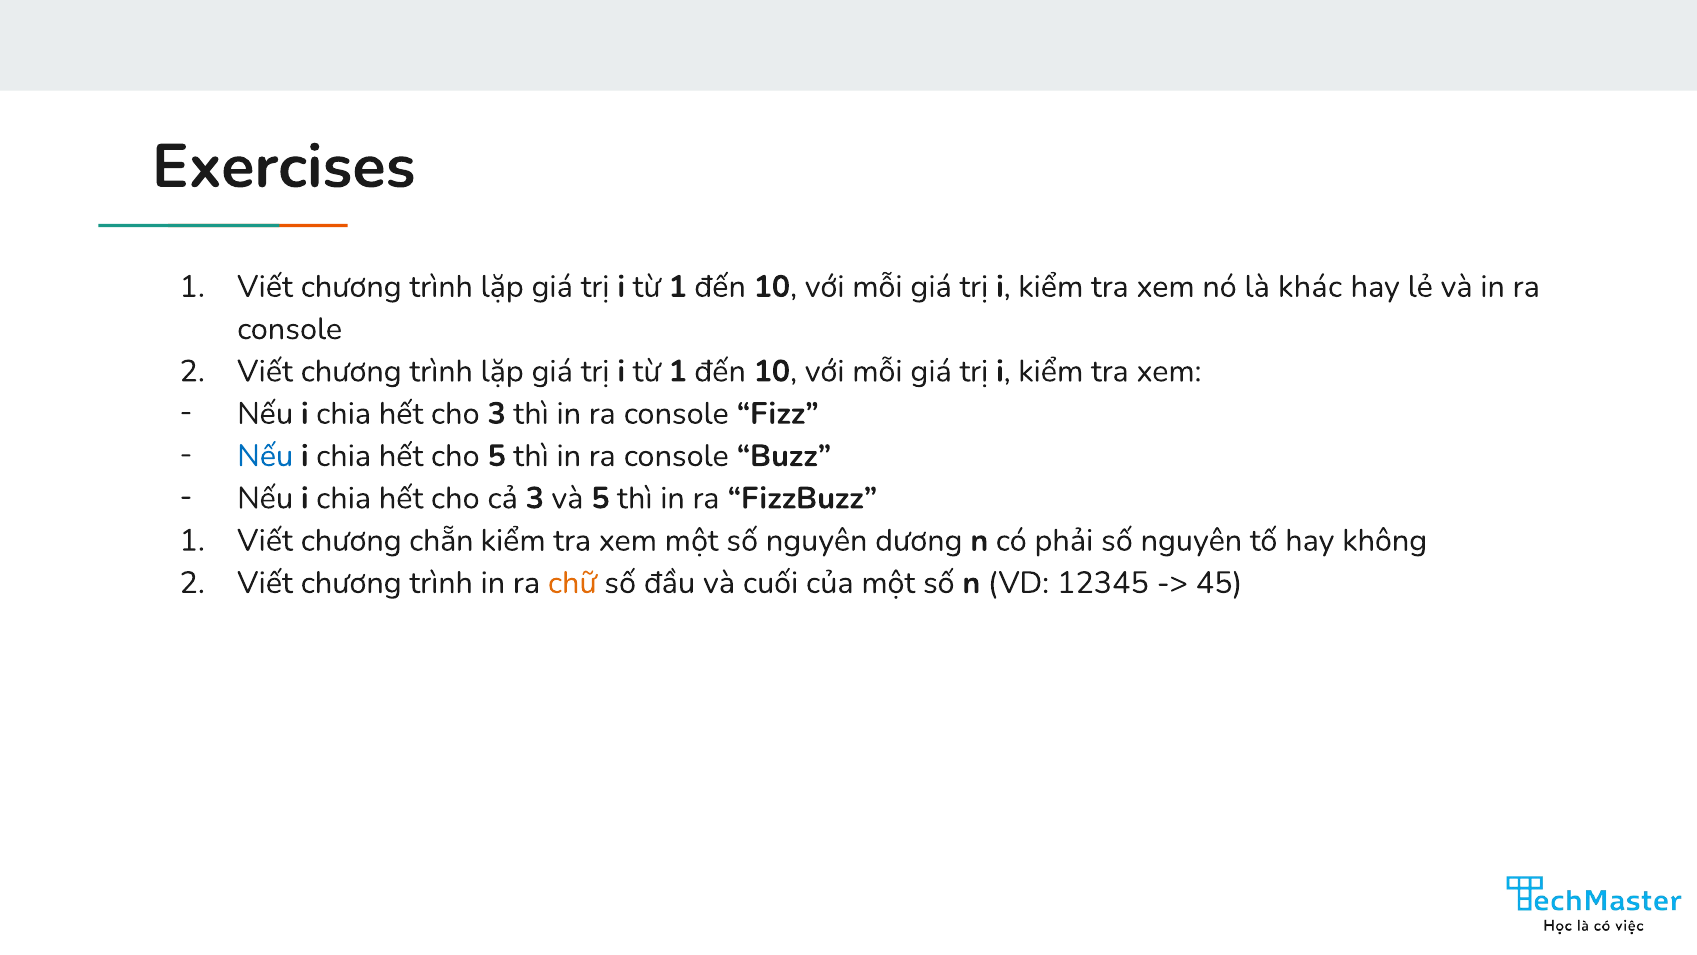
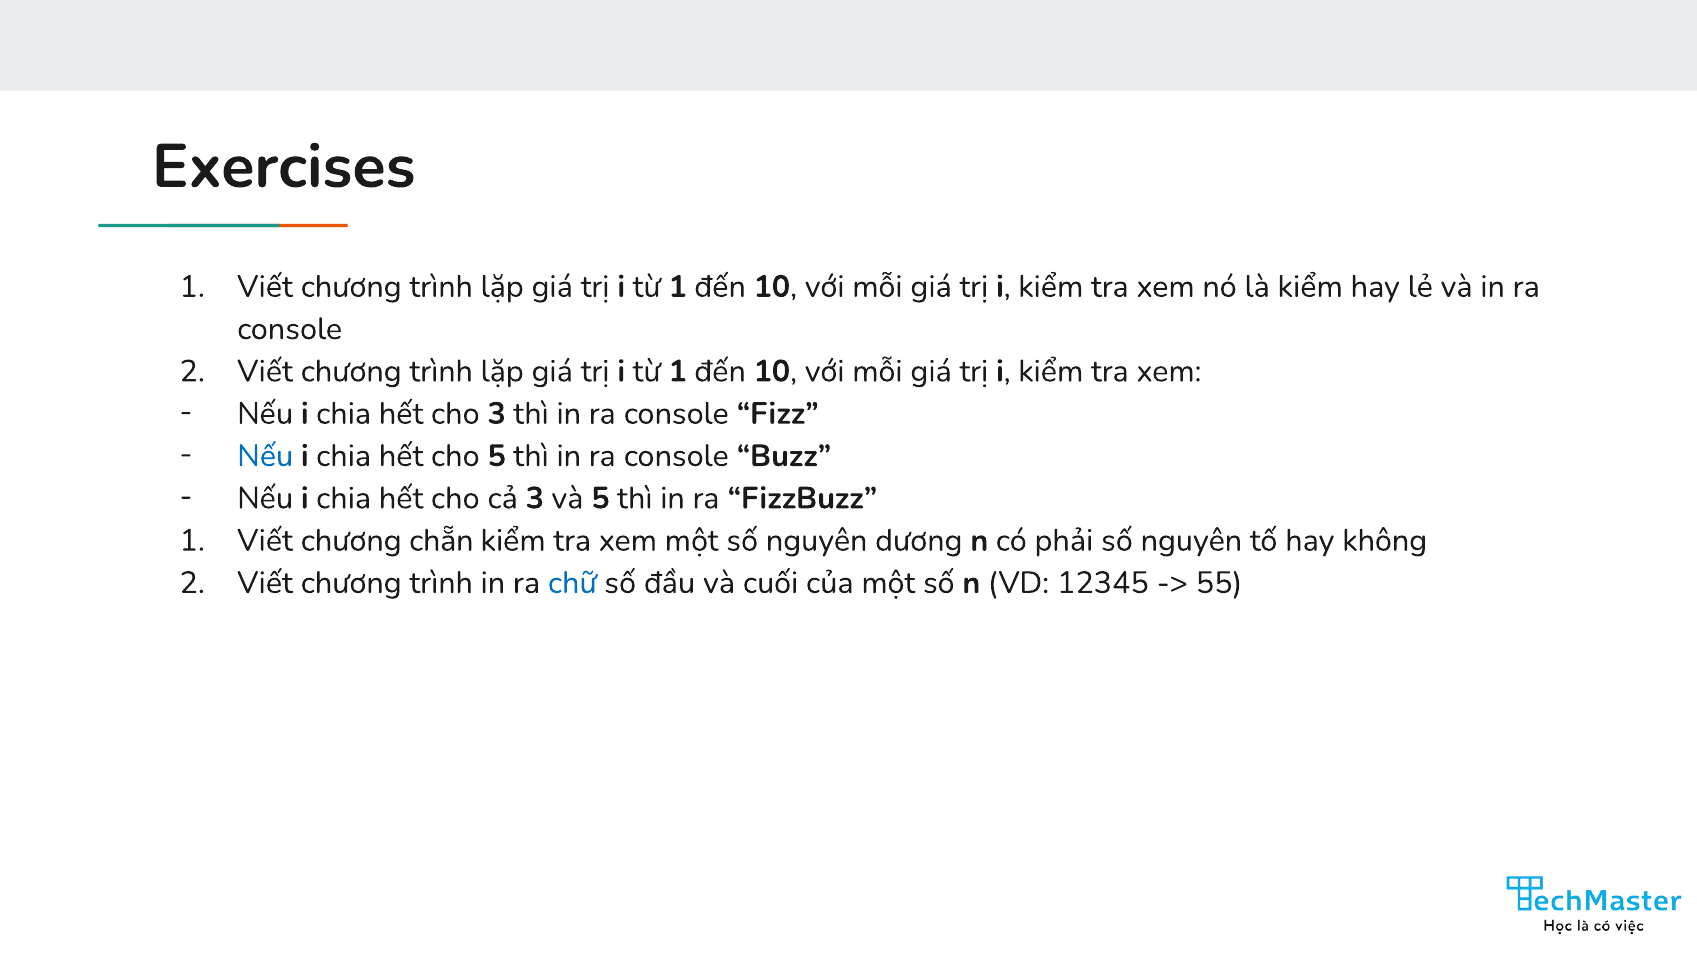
là khác: khác -> kiểm (1310, 287)
chữ colour: orange -> blue (572, 583)
45: 45 -> 55 (1219, 583)
